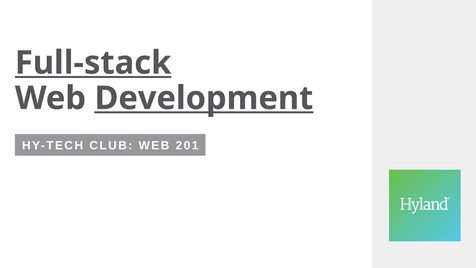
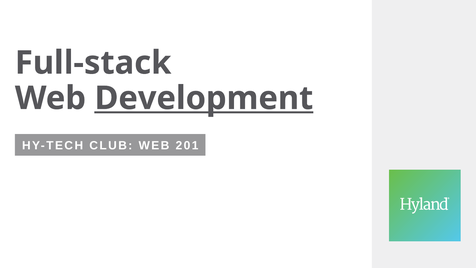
Full-stack underline: present -> none (93, 63)
